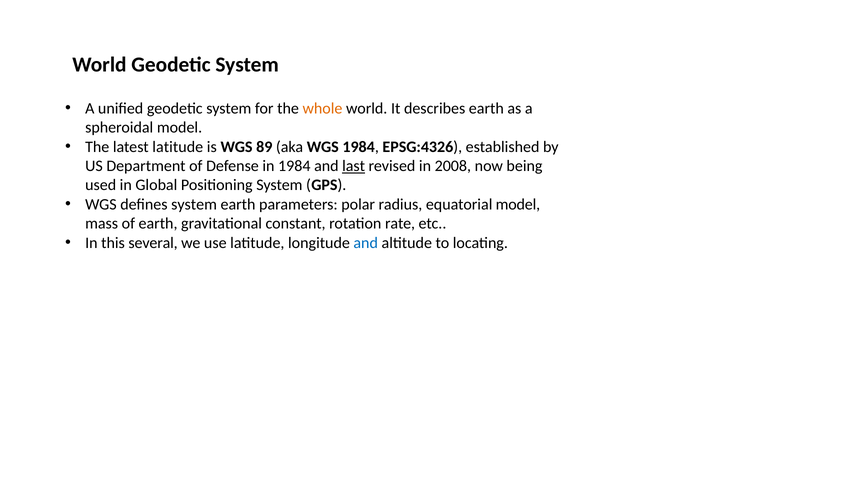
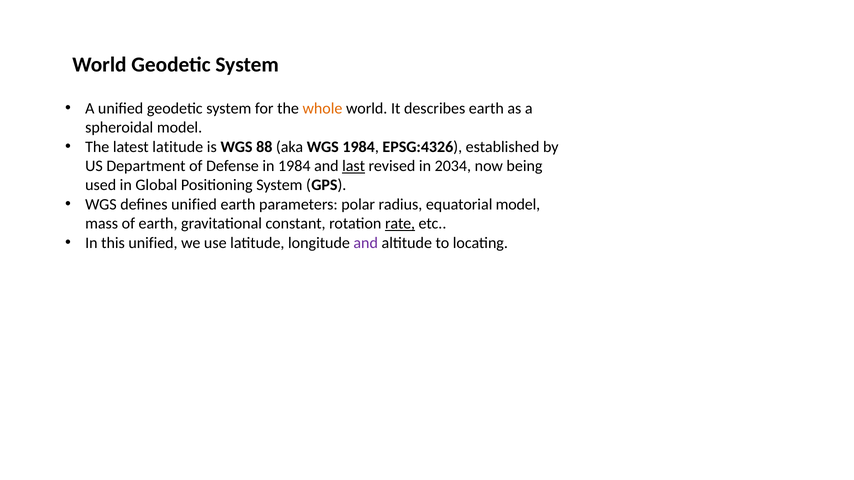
89: 89 -> 88 (264, 147)
2008: 2008 -> 2034 (453, 166)
defines system: system -> unified (194, 205)
rate underline: none -> present (400, 224)
this several: several -> unified (153, 243)
and colour: blue -> purple (366, 243)
